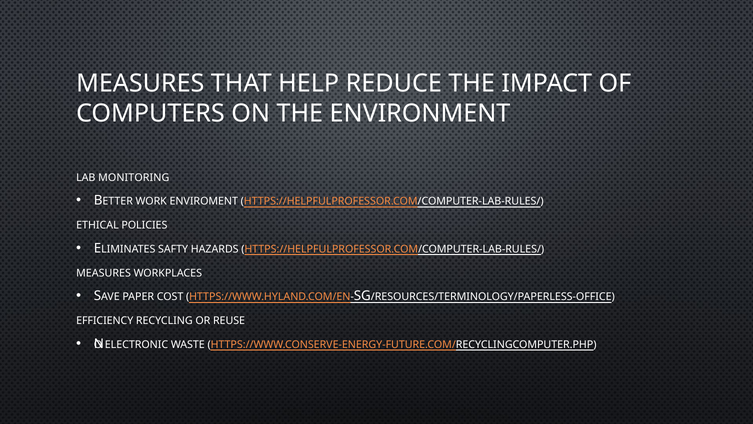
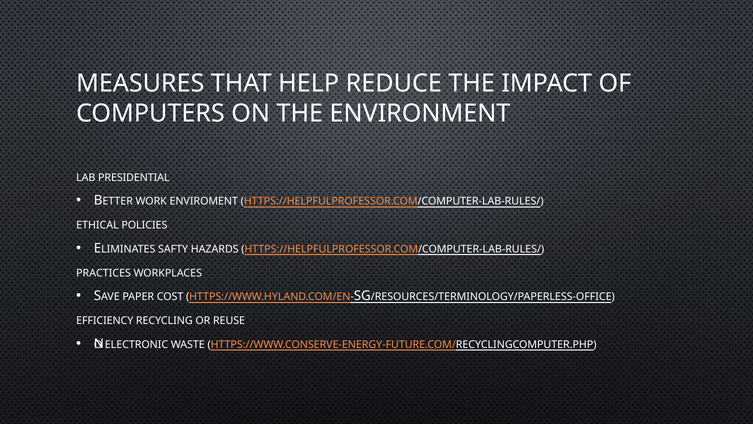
MONITORING: MONITORING -> PRESIDENTIAL (134, 177)
MEASURES: MEASURES -> PRACTICES (104, 273)
